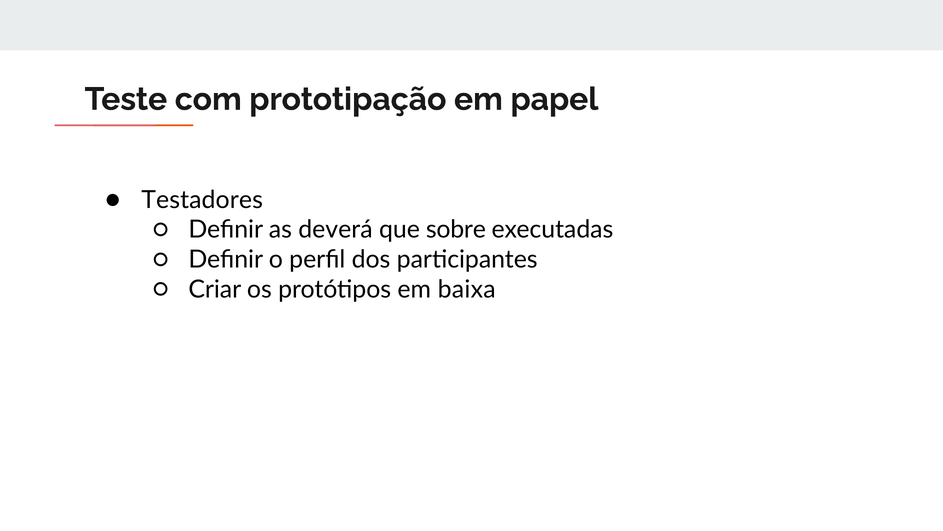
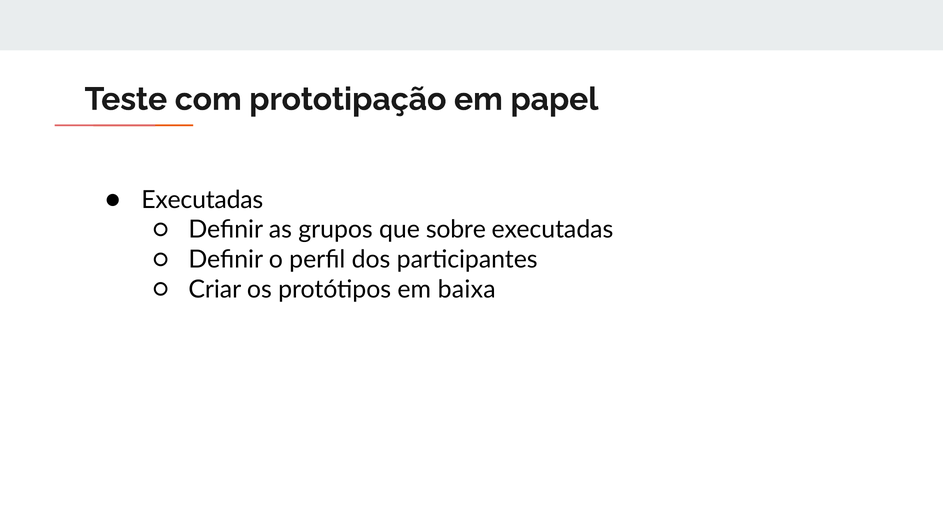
Testadores: Testadores -> Executadas (202, 200)
deverá: deverá -> grupos (336, 230)
